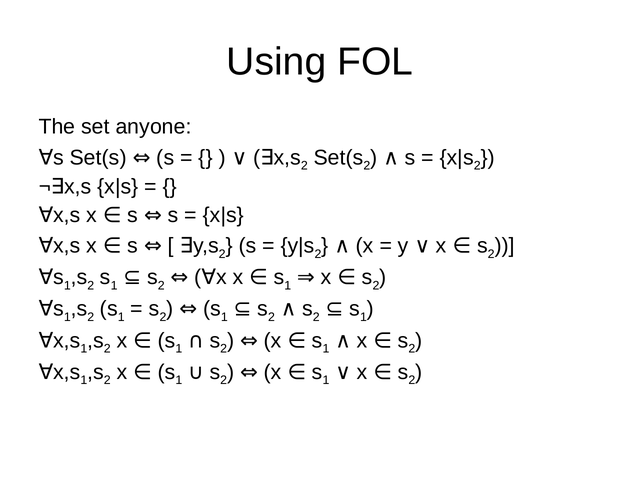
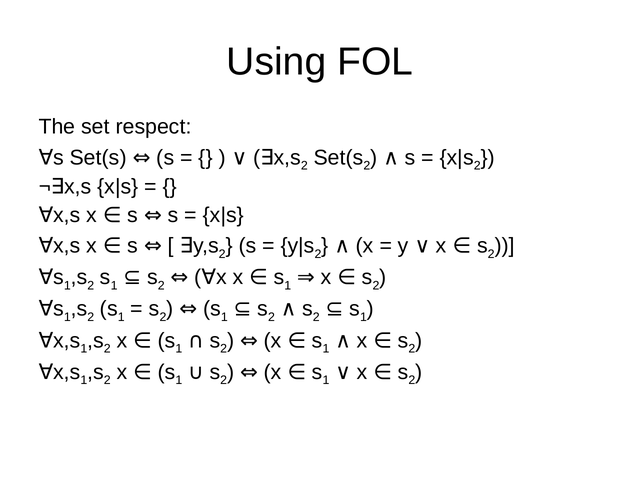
anyone: anyone -> respect (154, 127)
